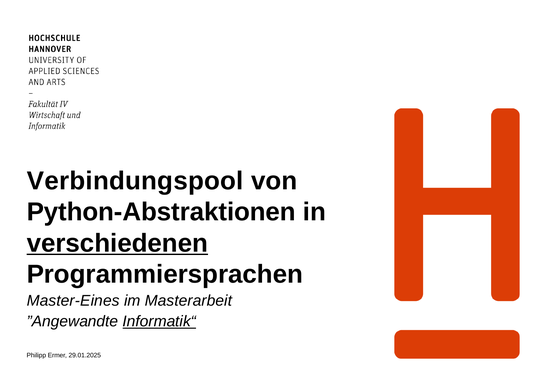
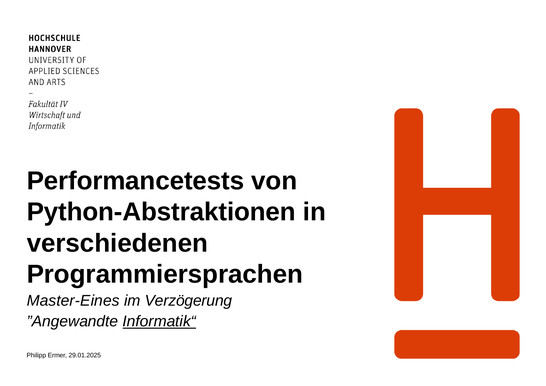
Verbindungspool: Verbindungspool -> Performancetests (135, 181)
verschiedenen underline: present -> none (117, 243)
Masterarbeit: Masterarbeit -> Verzögerung (188, 301)
